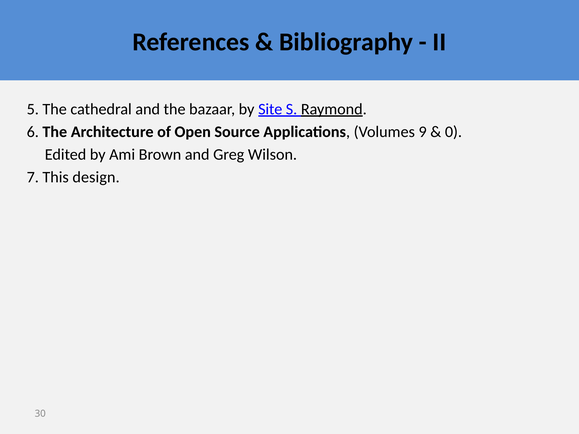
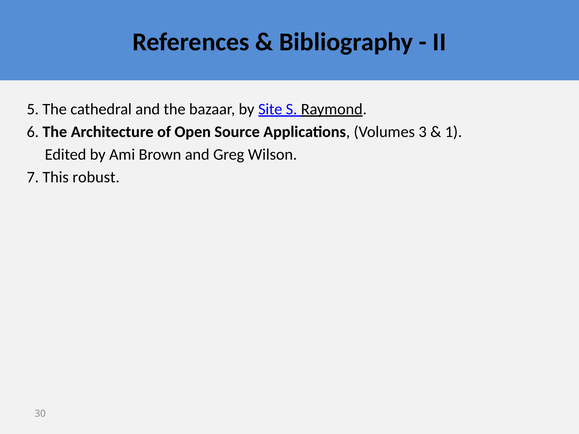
9: 9 -> 3 (423, 132)
0: 0 -> 1 (453, 132)
design: design -> robust (96, 177)
